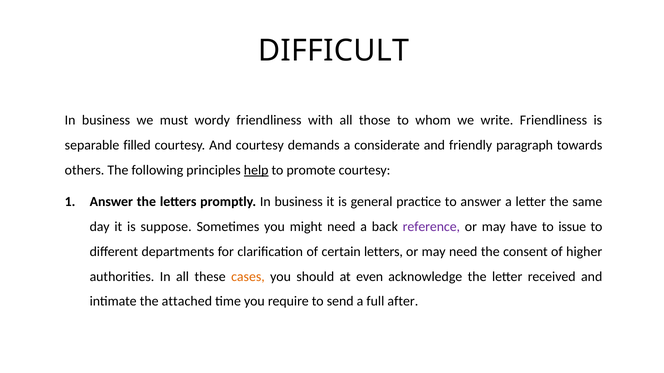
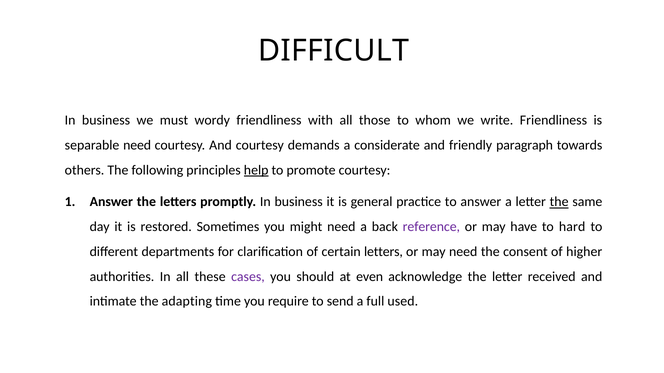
separable filled: filled -> need (137, 145)
the underline: none -> present (559, 202)
suppose: suppose -> restored (166, 227)
issue: issue -> hard (572, 227)
cases colour: orange -> purple (248, 277)
attached: attached -> adapting (187, 302)
after: after -> used (403, 302)
